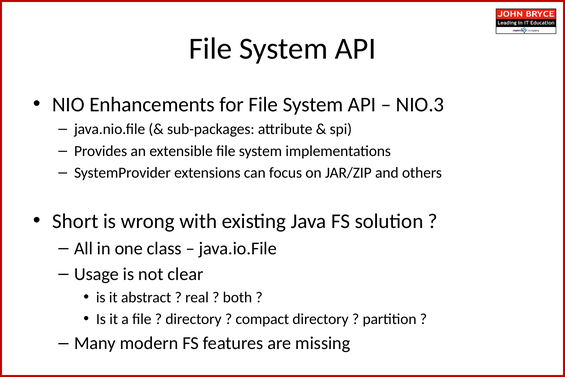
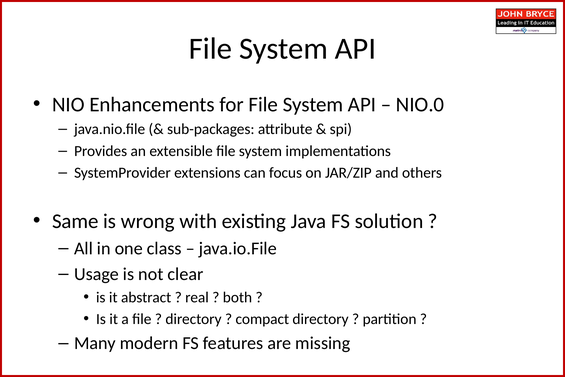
NIO.3: NIO.3 -> NIO.0 (420, 104)
Short: Short -> Same (75, 221)
